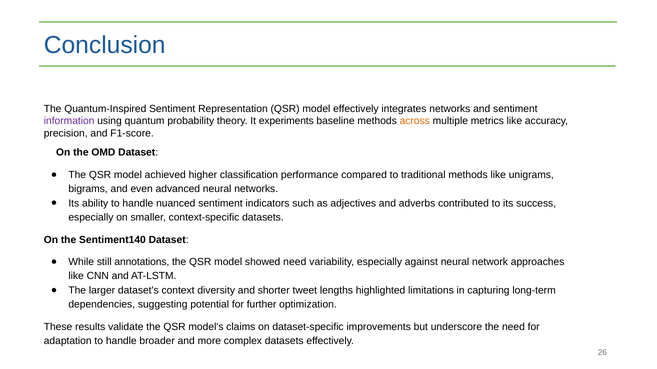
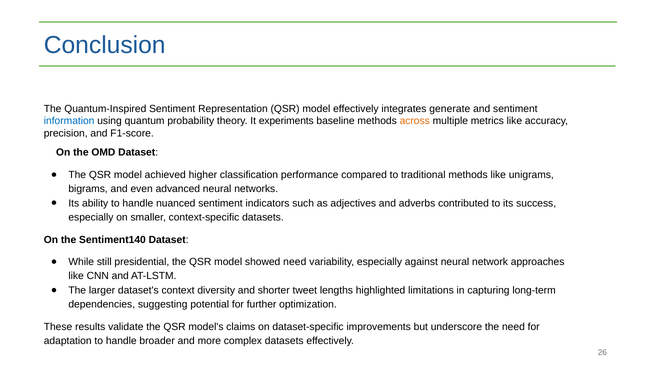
integrates networks: networks -> generate (450, 109)
information colour: purple -> blue (69, 121)
annotations: annotations -> presidential (142, 262)
